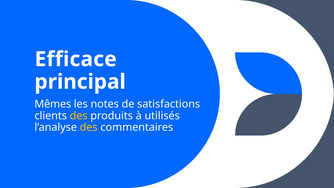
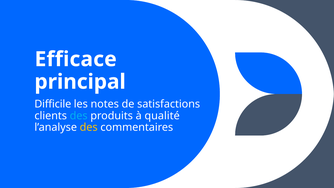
Mêmes: Mêmes -> Difficile (53, 104)
des colour: yellow -> light blue (79, 116)
utilisés: utilisés -> qualité (162, 116)
